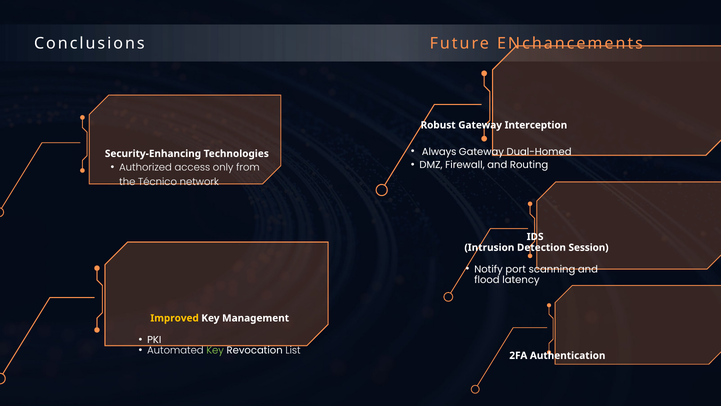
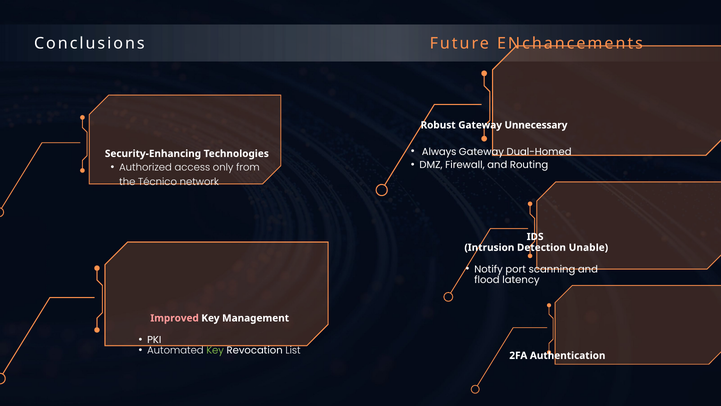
Interception: Interception -> Unnecessary (536, 125)
Session: Session -> Unable (588, 247)
Improved colour: yellow -> pink (175, 318)
